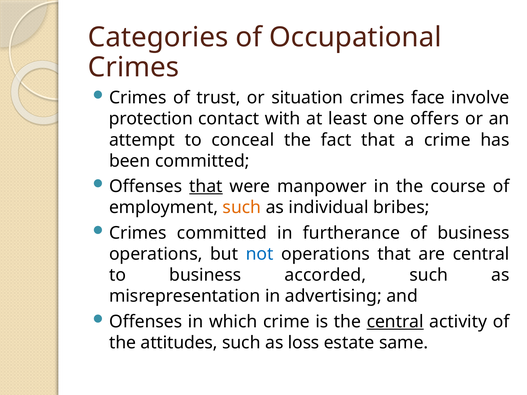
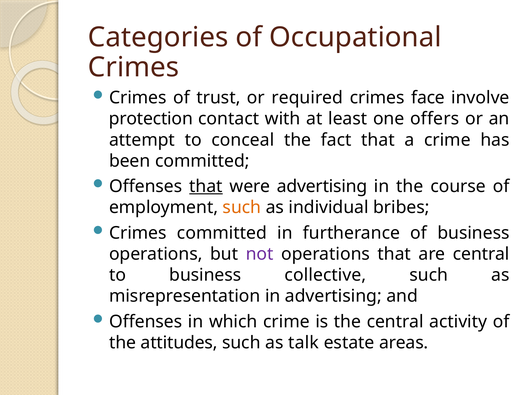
situation: situation -> required (307, 98)
were manpower: manpower -> advertising (322, 187)
not colour: blue -> purple (260, 254)
accorded: accorded -> collective (325, 275)
central underline: present -> none (395, 322)
loss: loss -> talk (303, 343)
same: same -> areas (404, 343)
